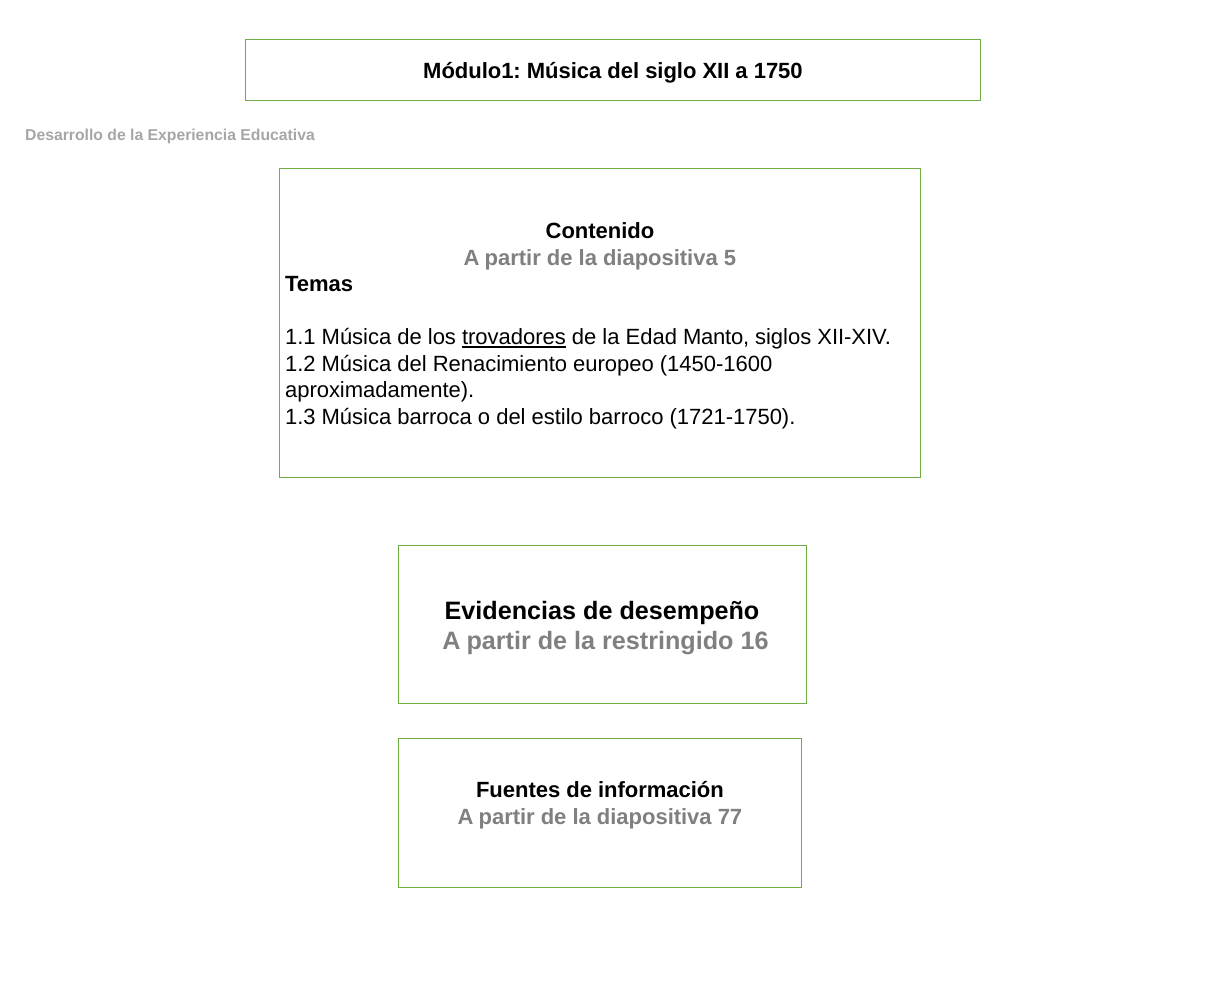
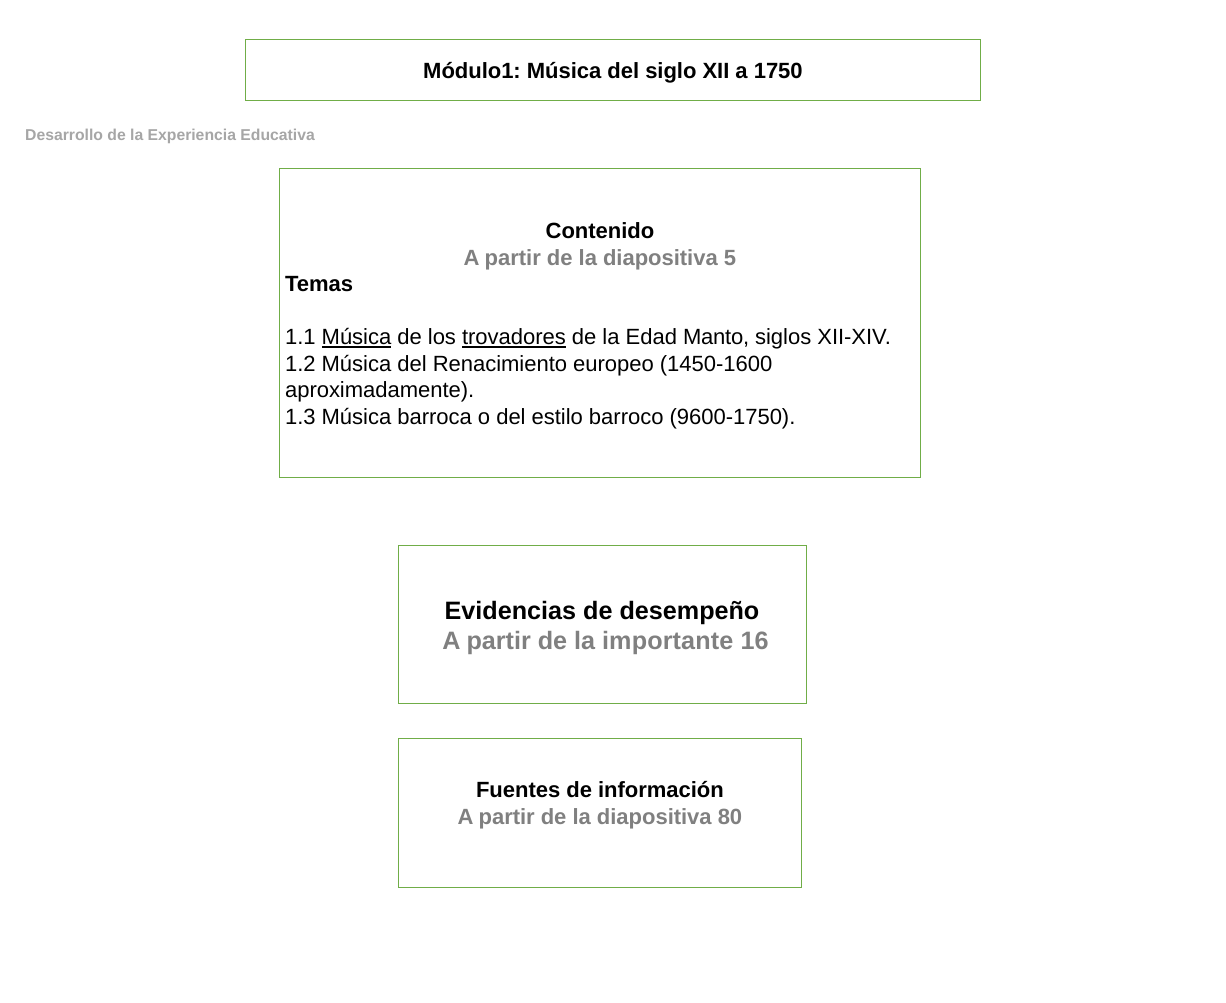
Música underline: none -> present (357, 338)
1721-1750: 1721-1750 -> 9600-1750 (732, 417)
restringido: restringido -> importante (668, 641)
77: 77 -> 80 (730, 817)
